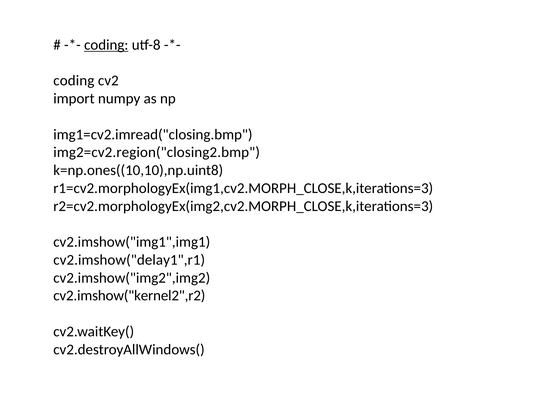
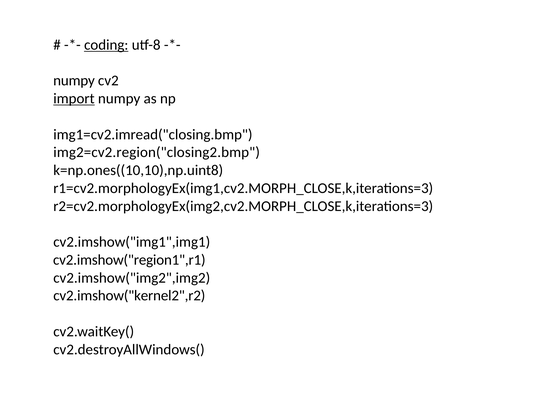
coding: coding -> numpy (74, 81)
import underline: none -> present (74, 99)
cv2.imshow("delay1",r1: cv2.imshow("delay1",r1 -> cv2.imshow("region1",r1 (129, 260)
